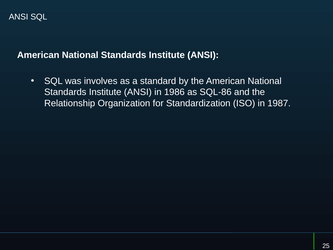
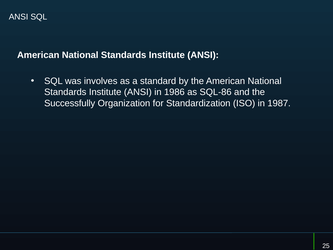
Relationship: Relationship -> Successfully (70, 103)
